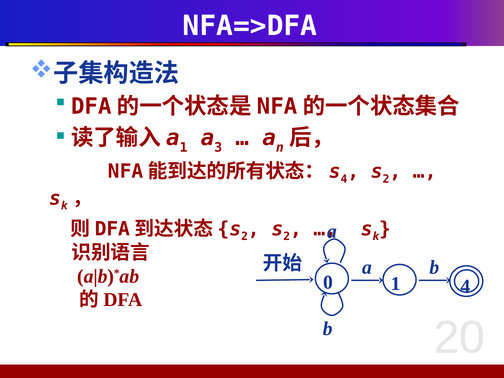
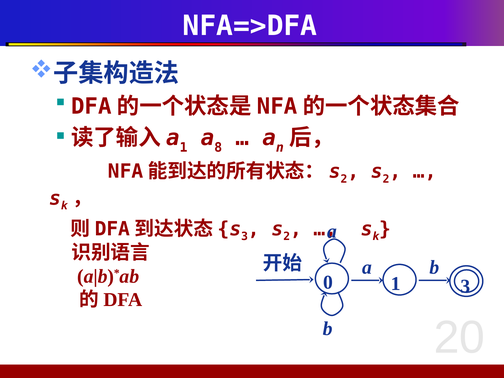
3: 3 -> 8 (218, 147)
4: 4 -> 2 (344, 179)
2: 2 -> 3 (245, 237)
1 4: 4 -> 3 (465, 286)
